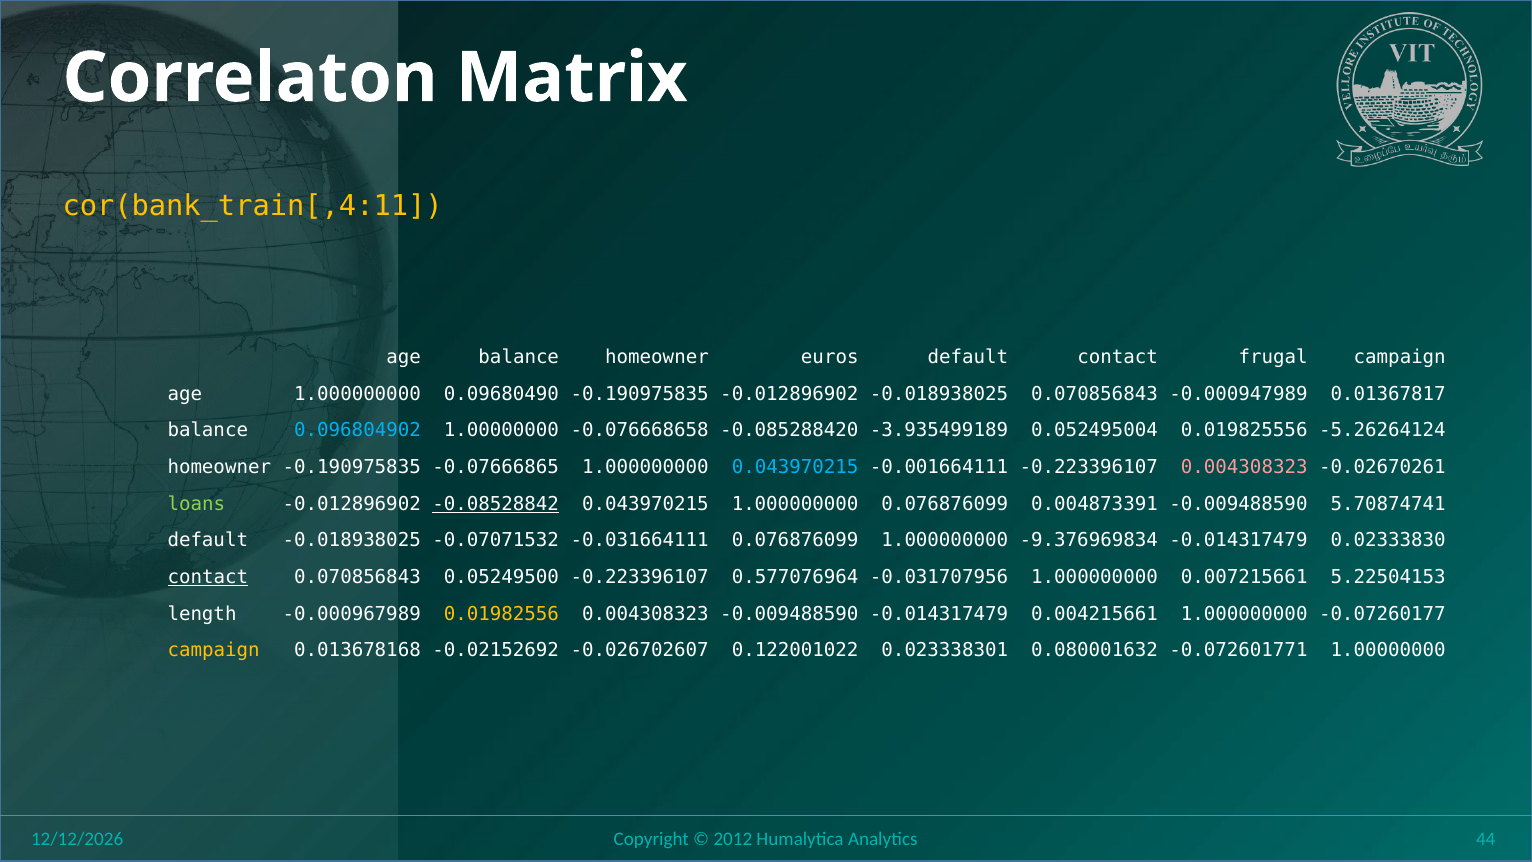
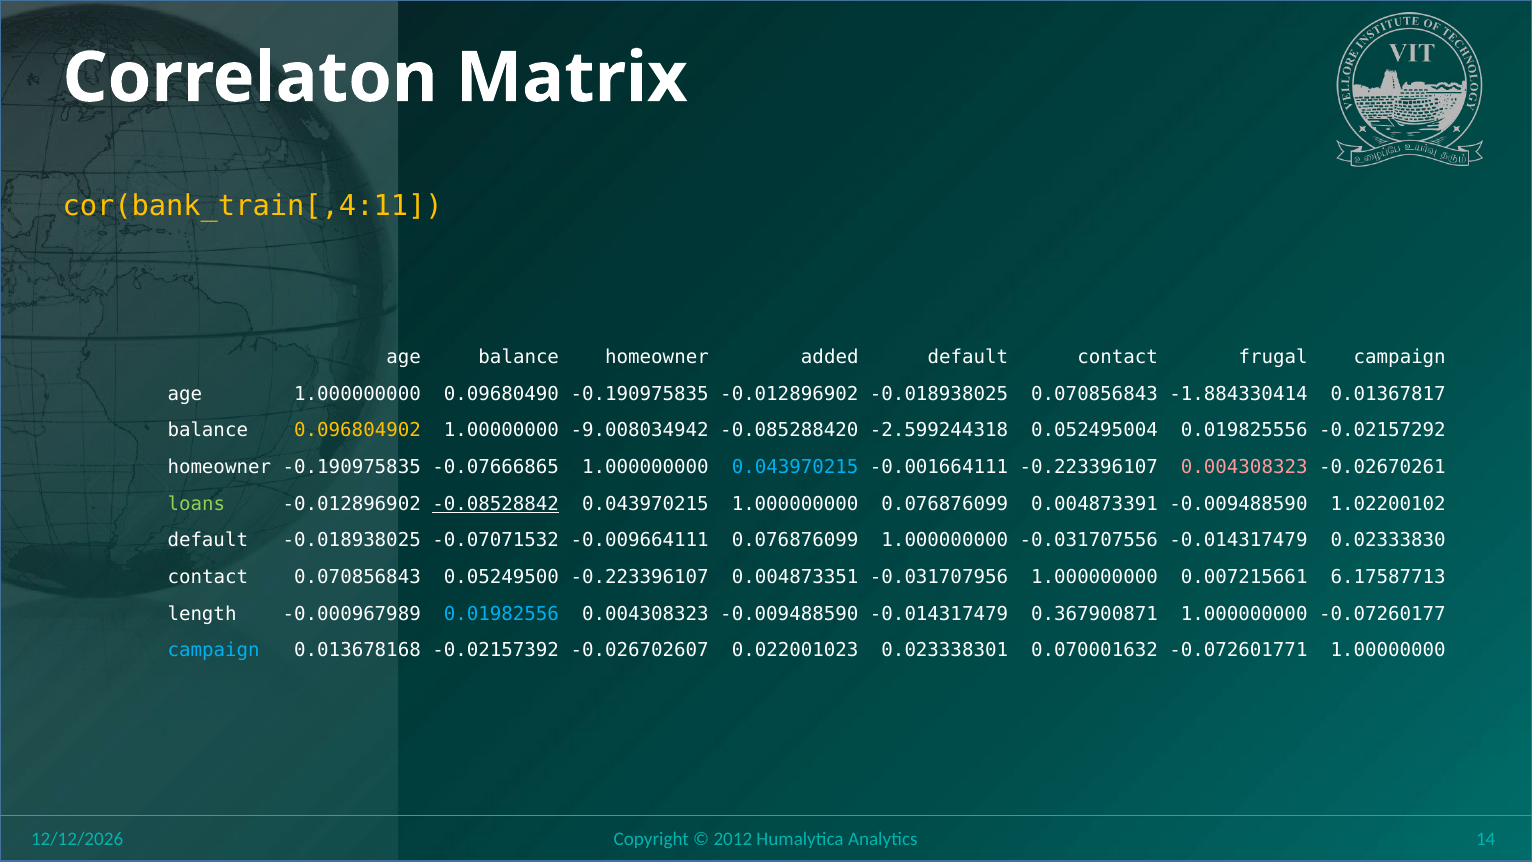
euros: euros -> added (830, 357)
-0.000947989: -0.000947989 -> -1.884330414 (1238, 394)
0.096804902 colour: light blue -> yellow (358, 431)
-0.076668658: -0.076668658 -> -9.008034942 (640, 431)
-3.935499189: -3.935499189 -> -2.599244318 (939, 431)
-5.26264124: -5.26264124 -> -0.02157292 (1382, 431)
5.70874741: 5.70874741 -> 1.02200102 (1388, 504)
-0.031664111: -0.031664111 -> -0.009664111 (640, 540)
-9.376969834: -9.376969834 -> -0.031707556 (1089, 540)
contact underline: present -> none (208, 577)
0.577076964: 0.577076964 -> 0.004873351 (795, 577)
5.22504153: 5.22504153 -> 6.17587713 (1388, 577)
0.01982556 colour: yellow -> light blue (501, 614)
0.004215661: 0.004215661 -> 0.367900871 (1094, 614)
campaign colour: yellow -> light blue (214, 650)
-0.02152692: -0.02152692 -> -0.02157392 (496, 650)
0.122001022: 0.122001022 -> 0.022001023 (795, 650)
0.080001632: 0.080001632 -> 0.070001632 (1094, 650)
44: 44 -> 14 (1486, 839)
